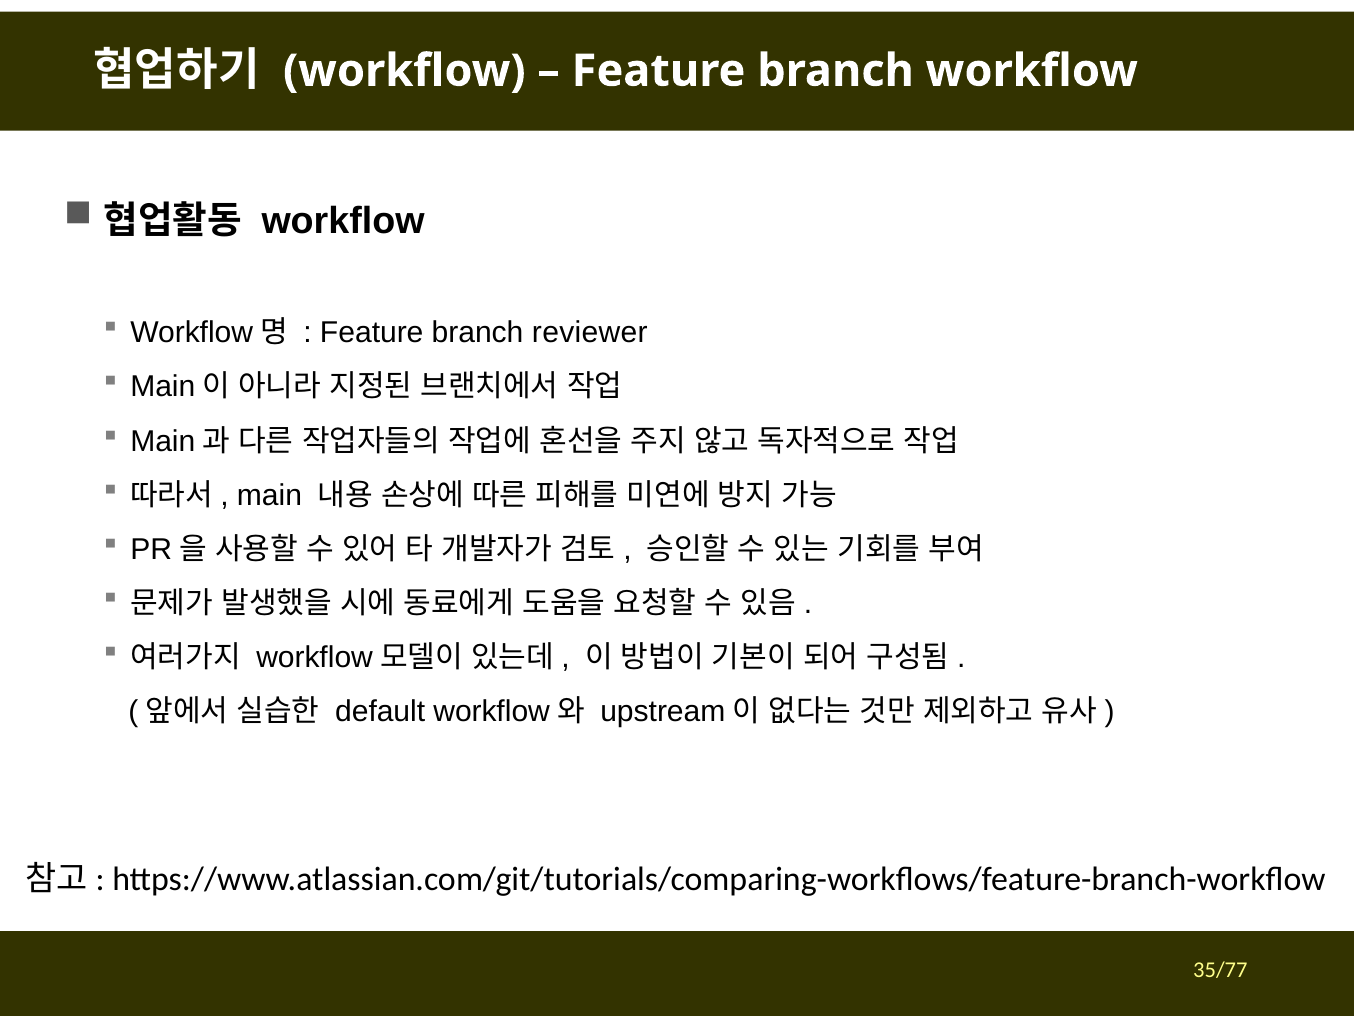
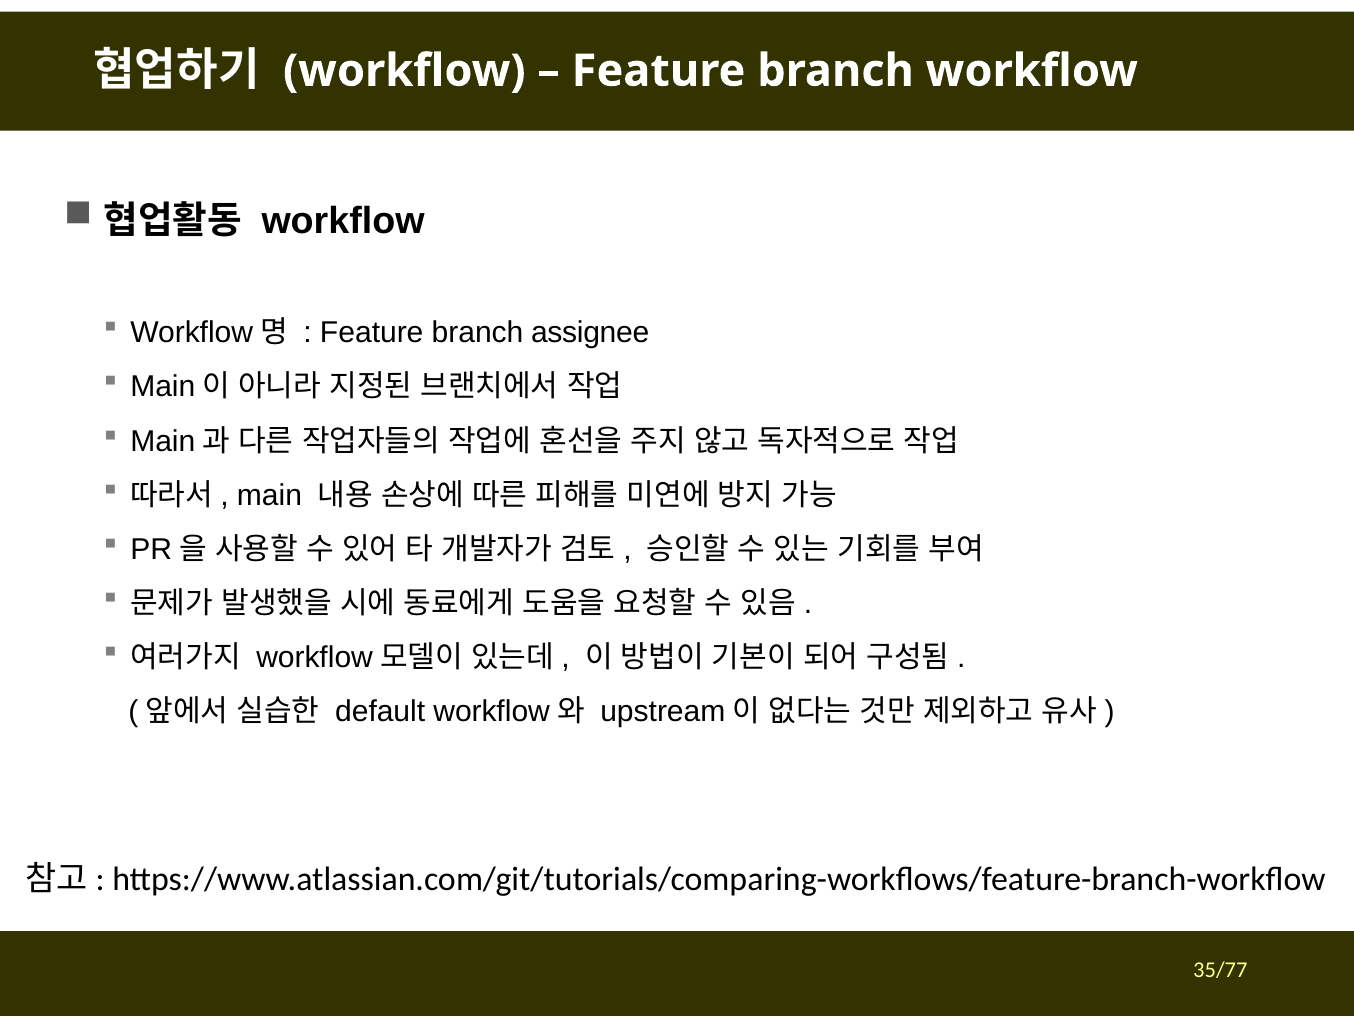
reviewer: reviewer -> assignee (590, 333)
